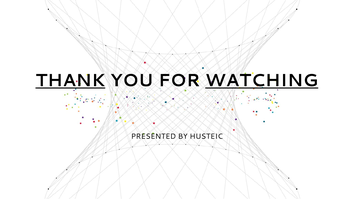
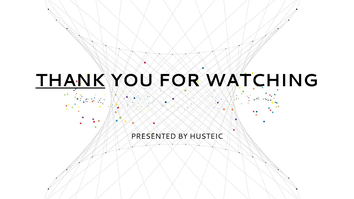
WATCHING underline: present -> none (262, 80)
